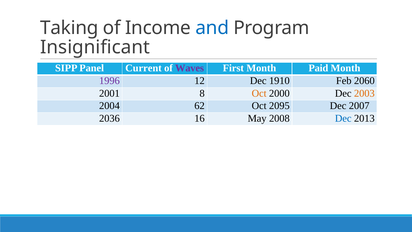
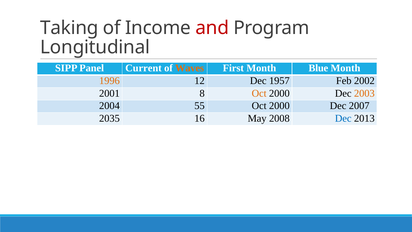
and colour: blue -> red (212, 28)
Insignificant: Insignificant -> Longitudinal (95, 47)
Waves colour: purple -> orange (190, 68)
Paid: Paid -> Blue (318, 68)
1996 colour: purple -> orange (109, 81)
1910: 1910 -> 1957 (279, 81)
2060: 2060 -> 2002 (364, 81)
62: 62 -> 55 (200, 106)
2095: 2095 -> 2000 (279, 106)
2036: 2036 -> 2035 (109, 118)
